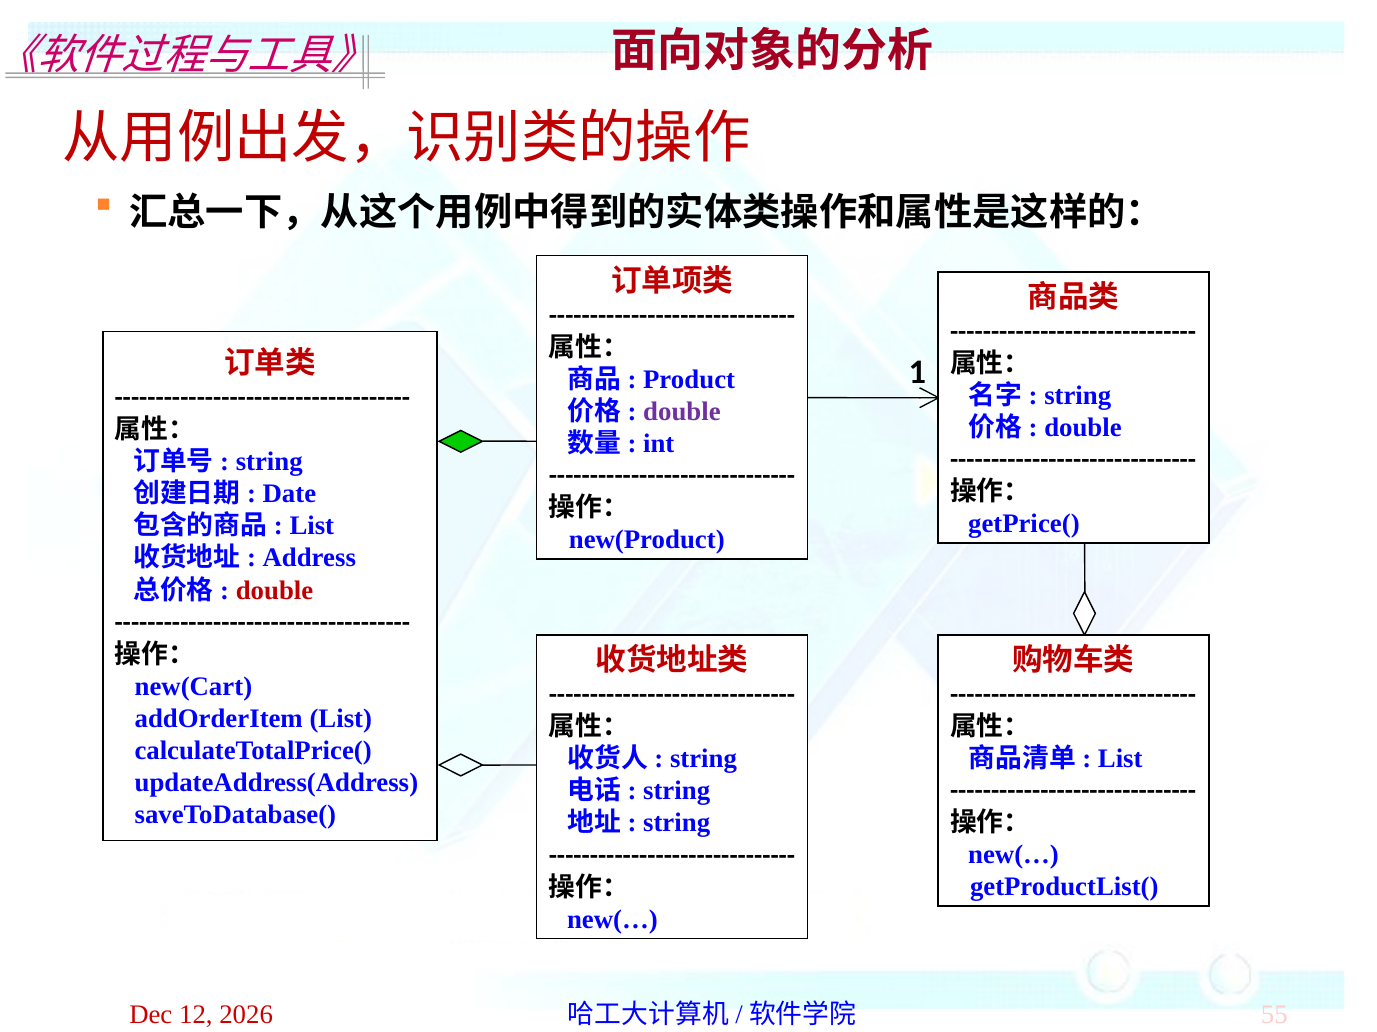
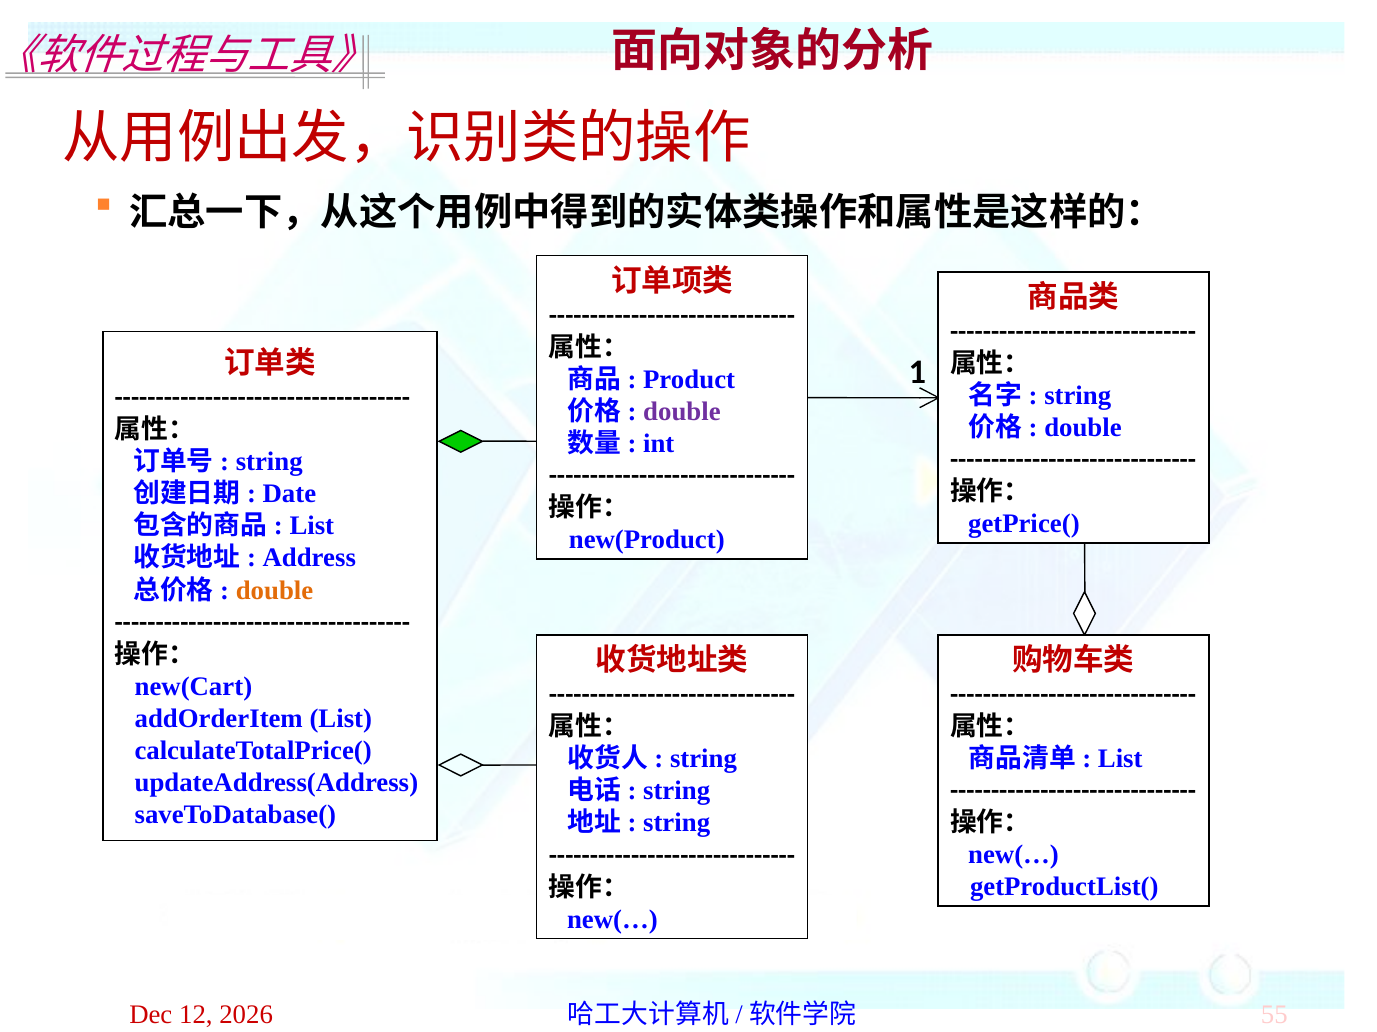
double colour: red -> orange (275, 591)
